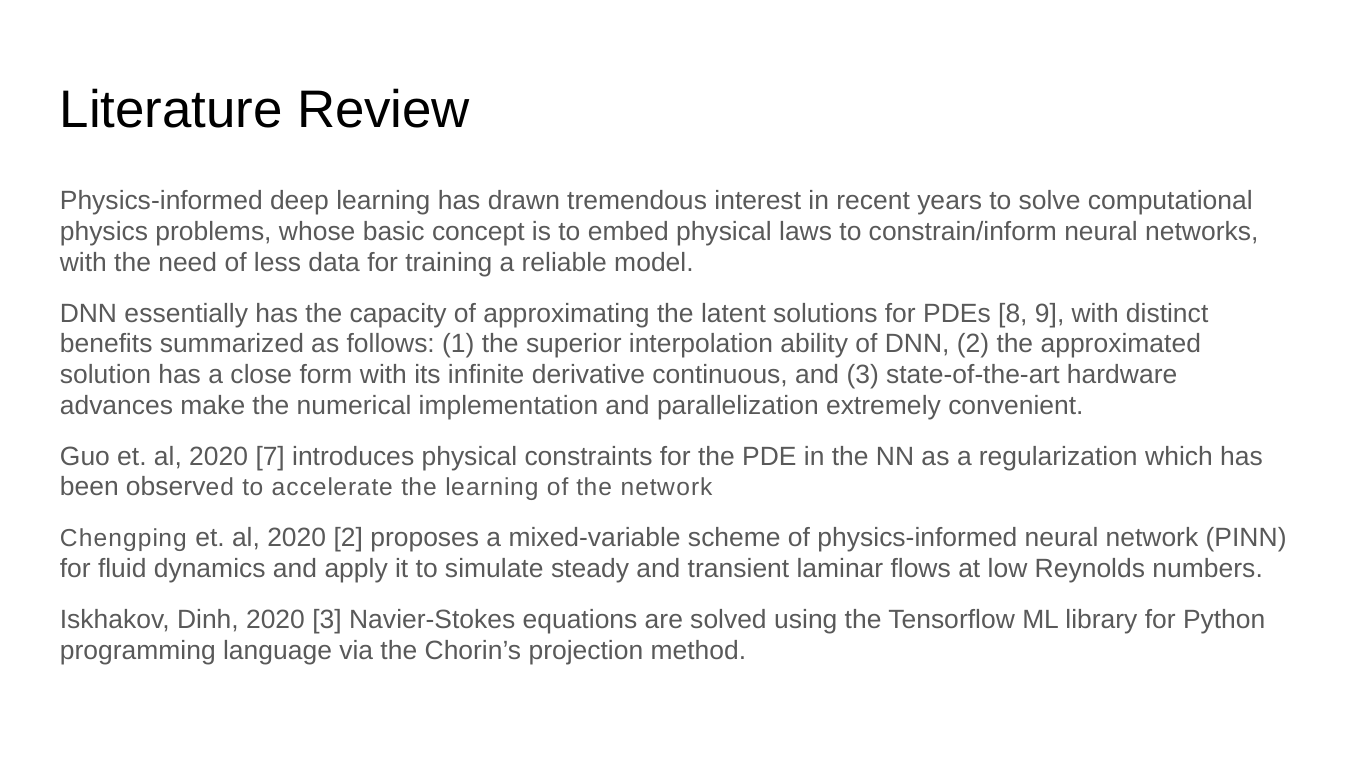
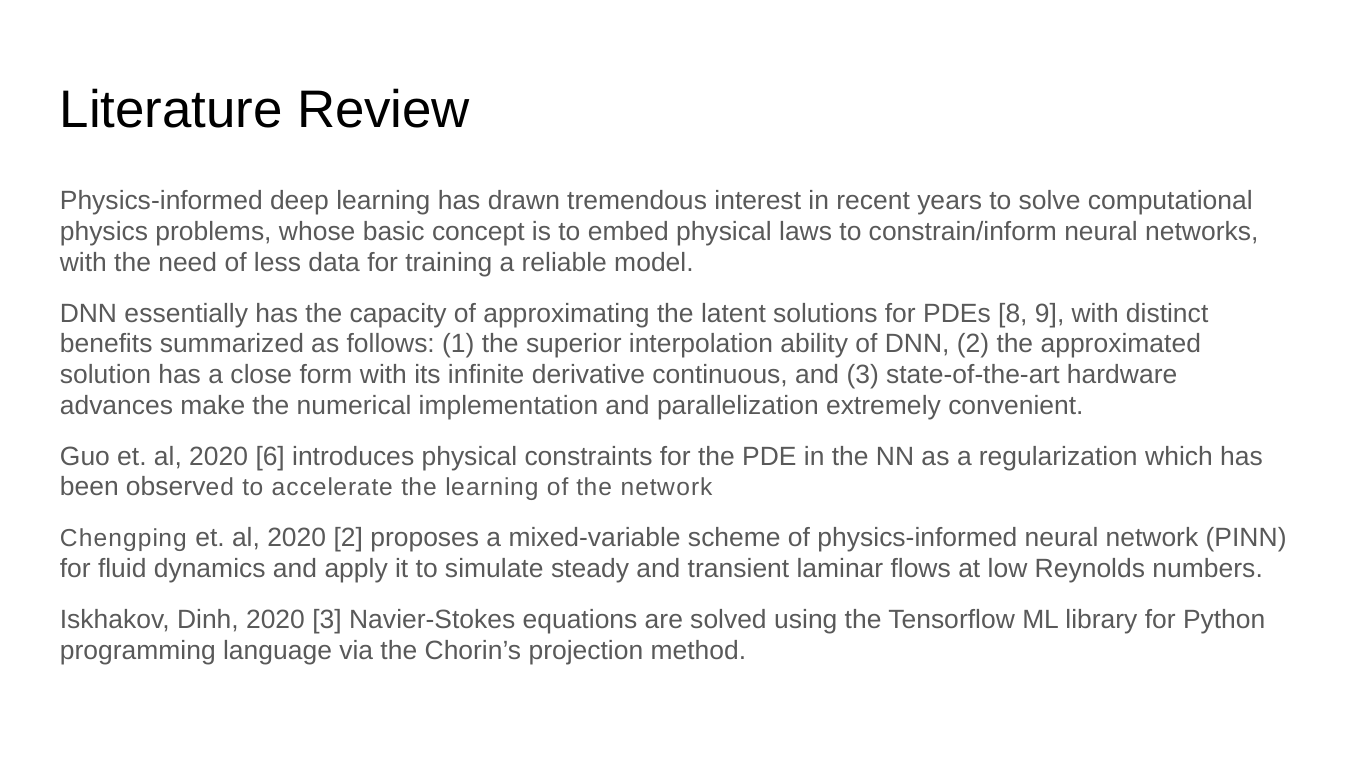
7: 7 -> 6 (270, 457)
